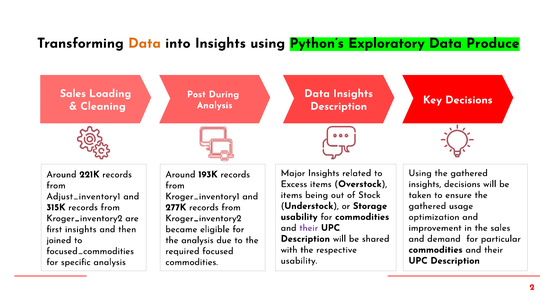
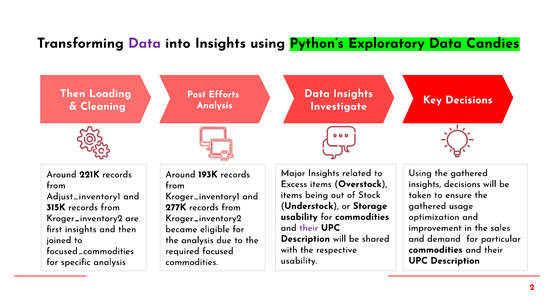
Data colour: orange -> purple (145, 43)
Produce: Produce -> Candies (493, 43)
Sales: Sales -> Then (73, 93)
During: During -> Efforts (224, 94)
Description: Description -> Investigate (339, 106)
